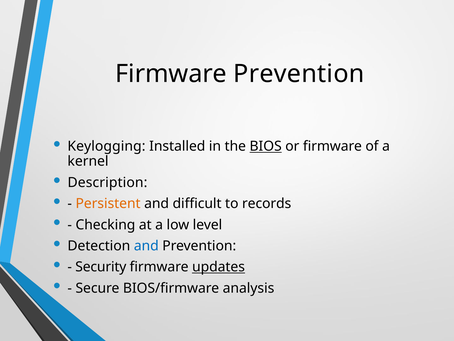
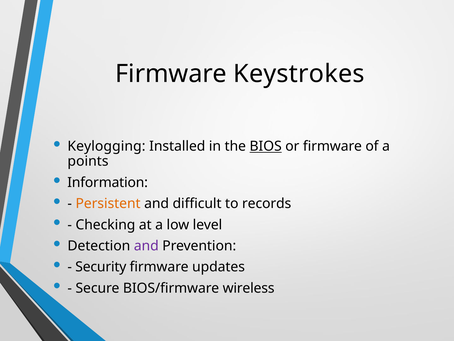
Firmware Prevention: Prevention -> Keystrokes (299, 74)
kernel: kernel -> points (88, 161)
Description: Description -> Information (108, 182)
and colour: blue -> purple (146, 246)
updates underline: present -> none (219, 267)
analysis: analysis -> wireless (249, 288)
